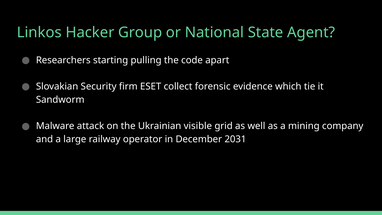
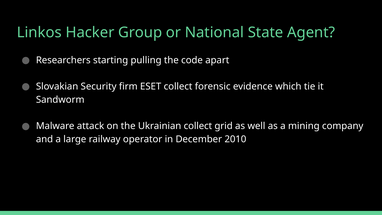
Ukrainian visible: visible -> collect (198, 126)
2031: 2031 -> 2010 (235, 139)
